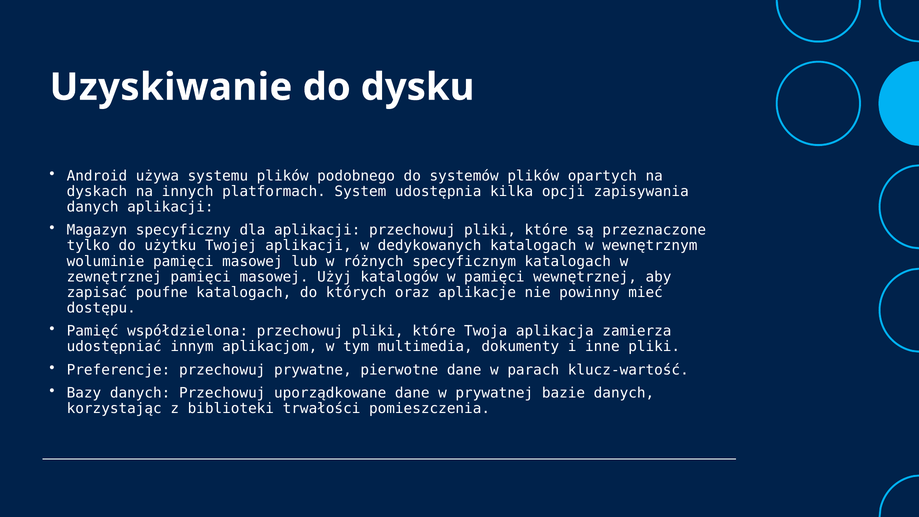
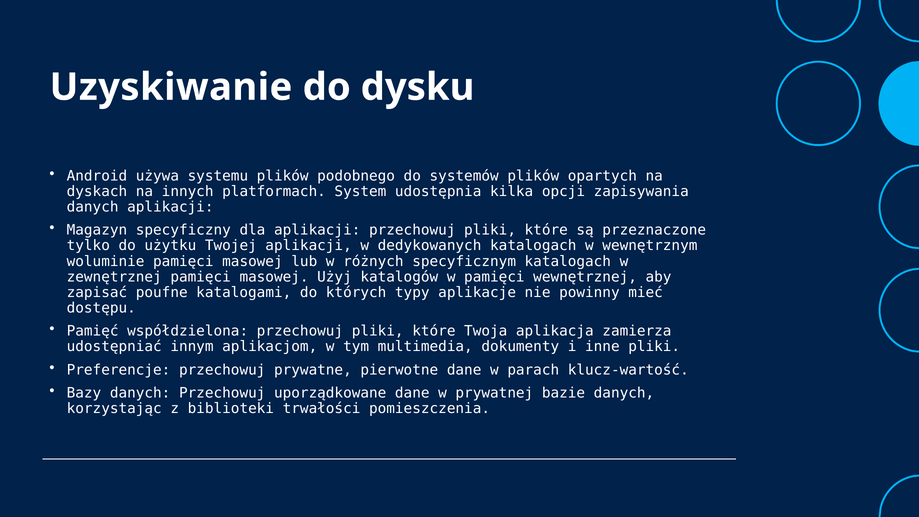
poufne katalogach: katalogach -> katalogami (244, 292)
oraz: oraz -> typy (412, 292)
